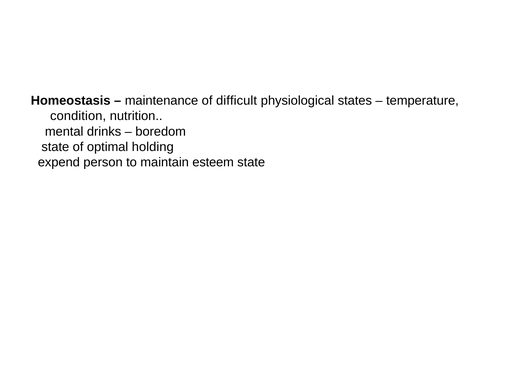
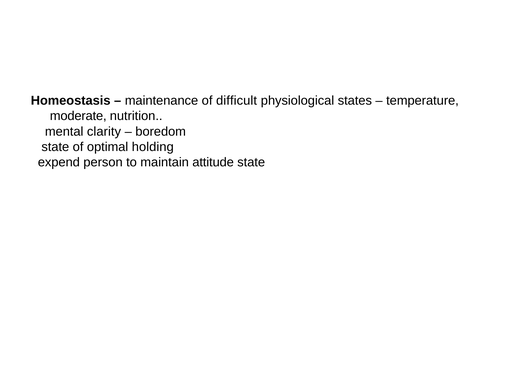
condition: condition -> moderate (78, 116)
drinks: drinks -> clarity (104, 132)
esteem: esteem -> attitude (213, 162)
